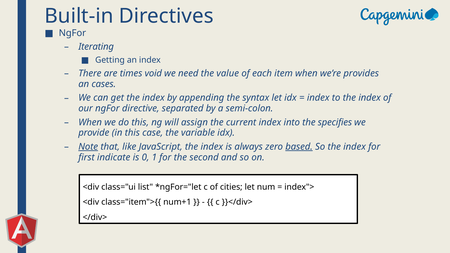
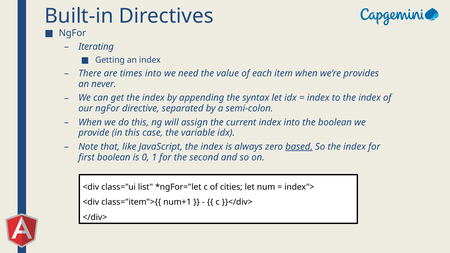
times void: void -> into (153, 73)
cases: cases -> never (104, 84)
the specifies: specifies -> boolean (335, 122)
Note underline: present -> none (88, 147)
first indicate: indicate -> boolean (114, 157)
